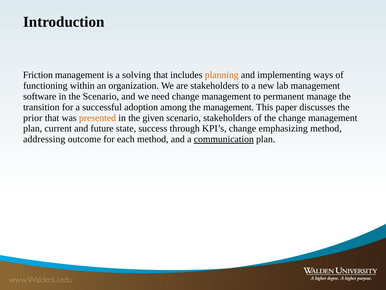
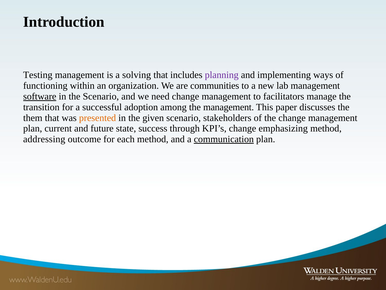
Friction: Friction -> Testing (38, 75)
planning colour: orange -> purple (222, 75)
are stakeholders: stakeholders -> communities (215, 86)
software underline: none -> present (40, 96)
permanent: permanent -> facilitators (284, 96)
prior: prior -> them (33, 118)
